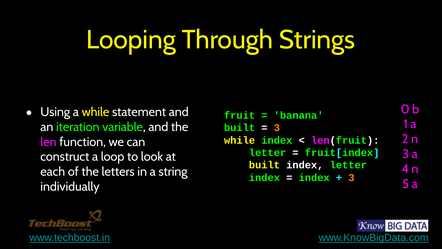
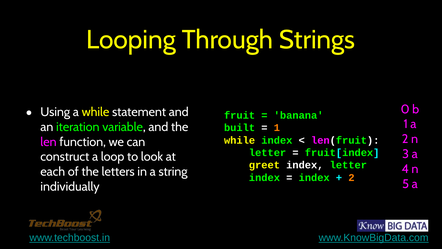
3: 3 -> 1 (277, 128)
built: built -> greet (264, 165)
3: 3 -> 2 (351, 177)
